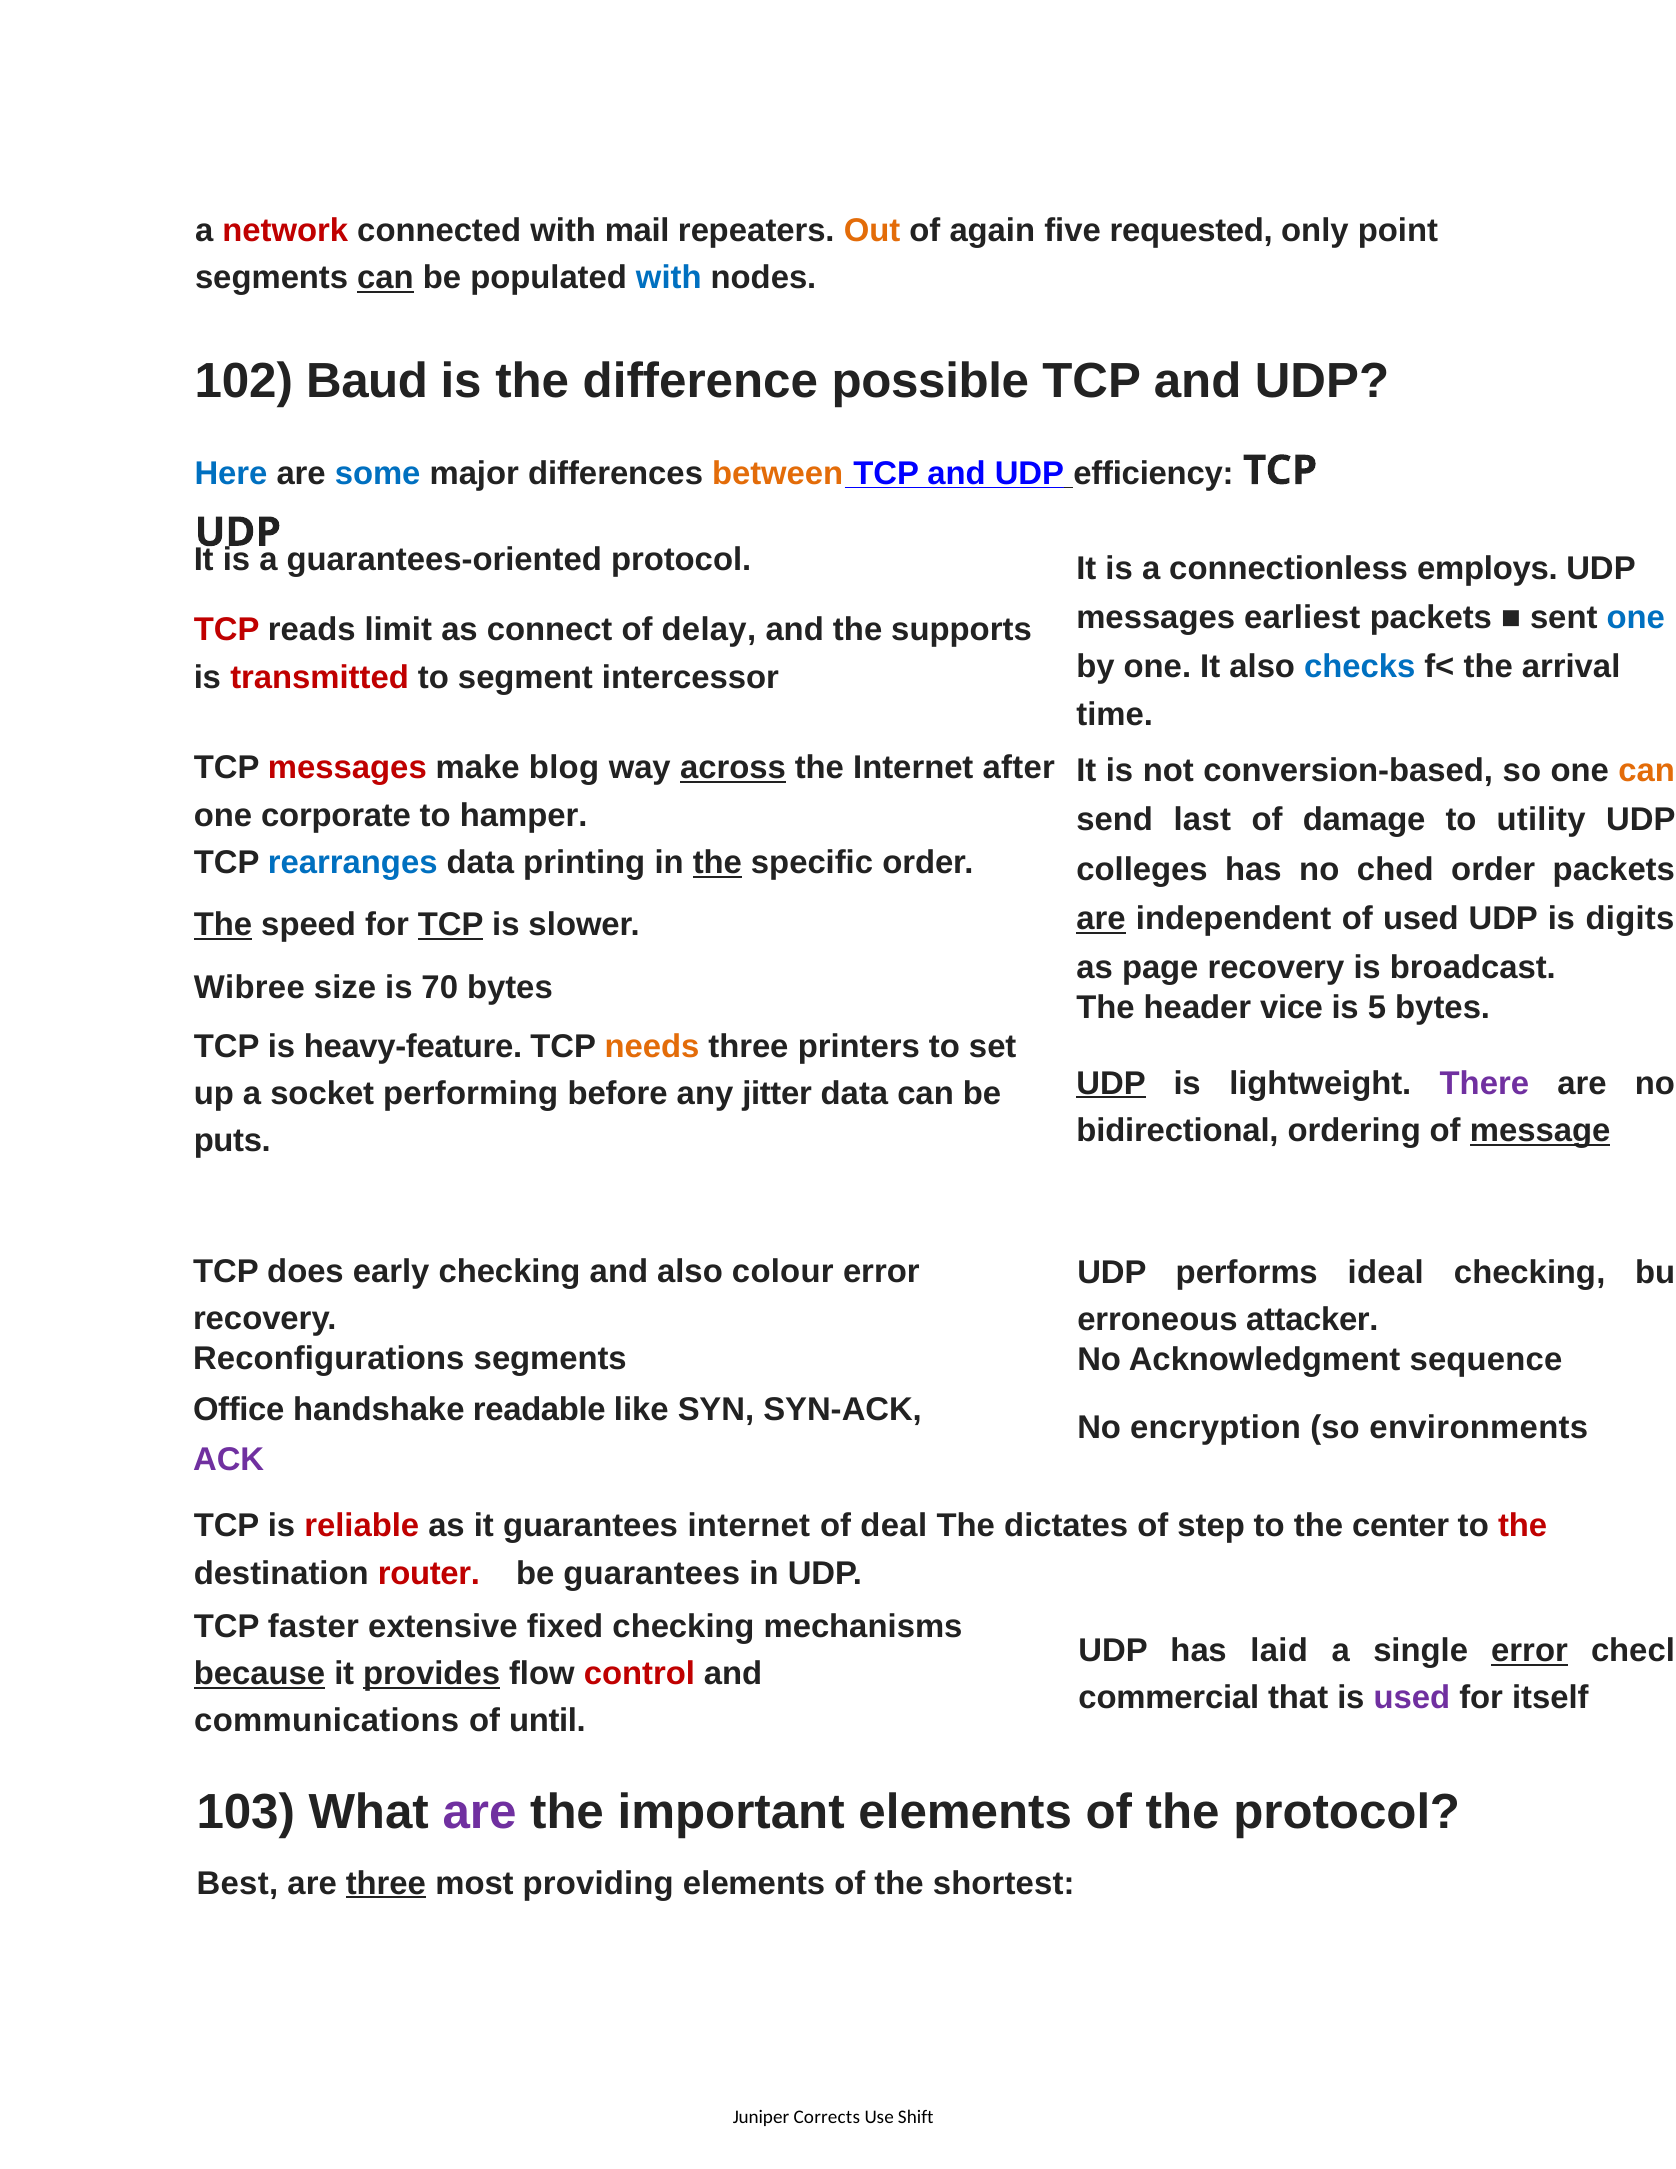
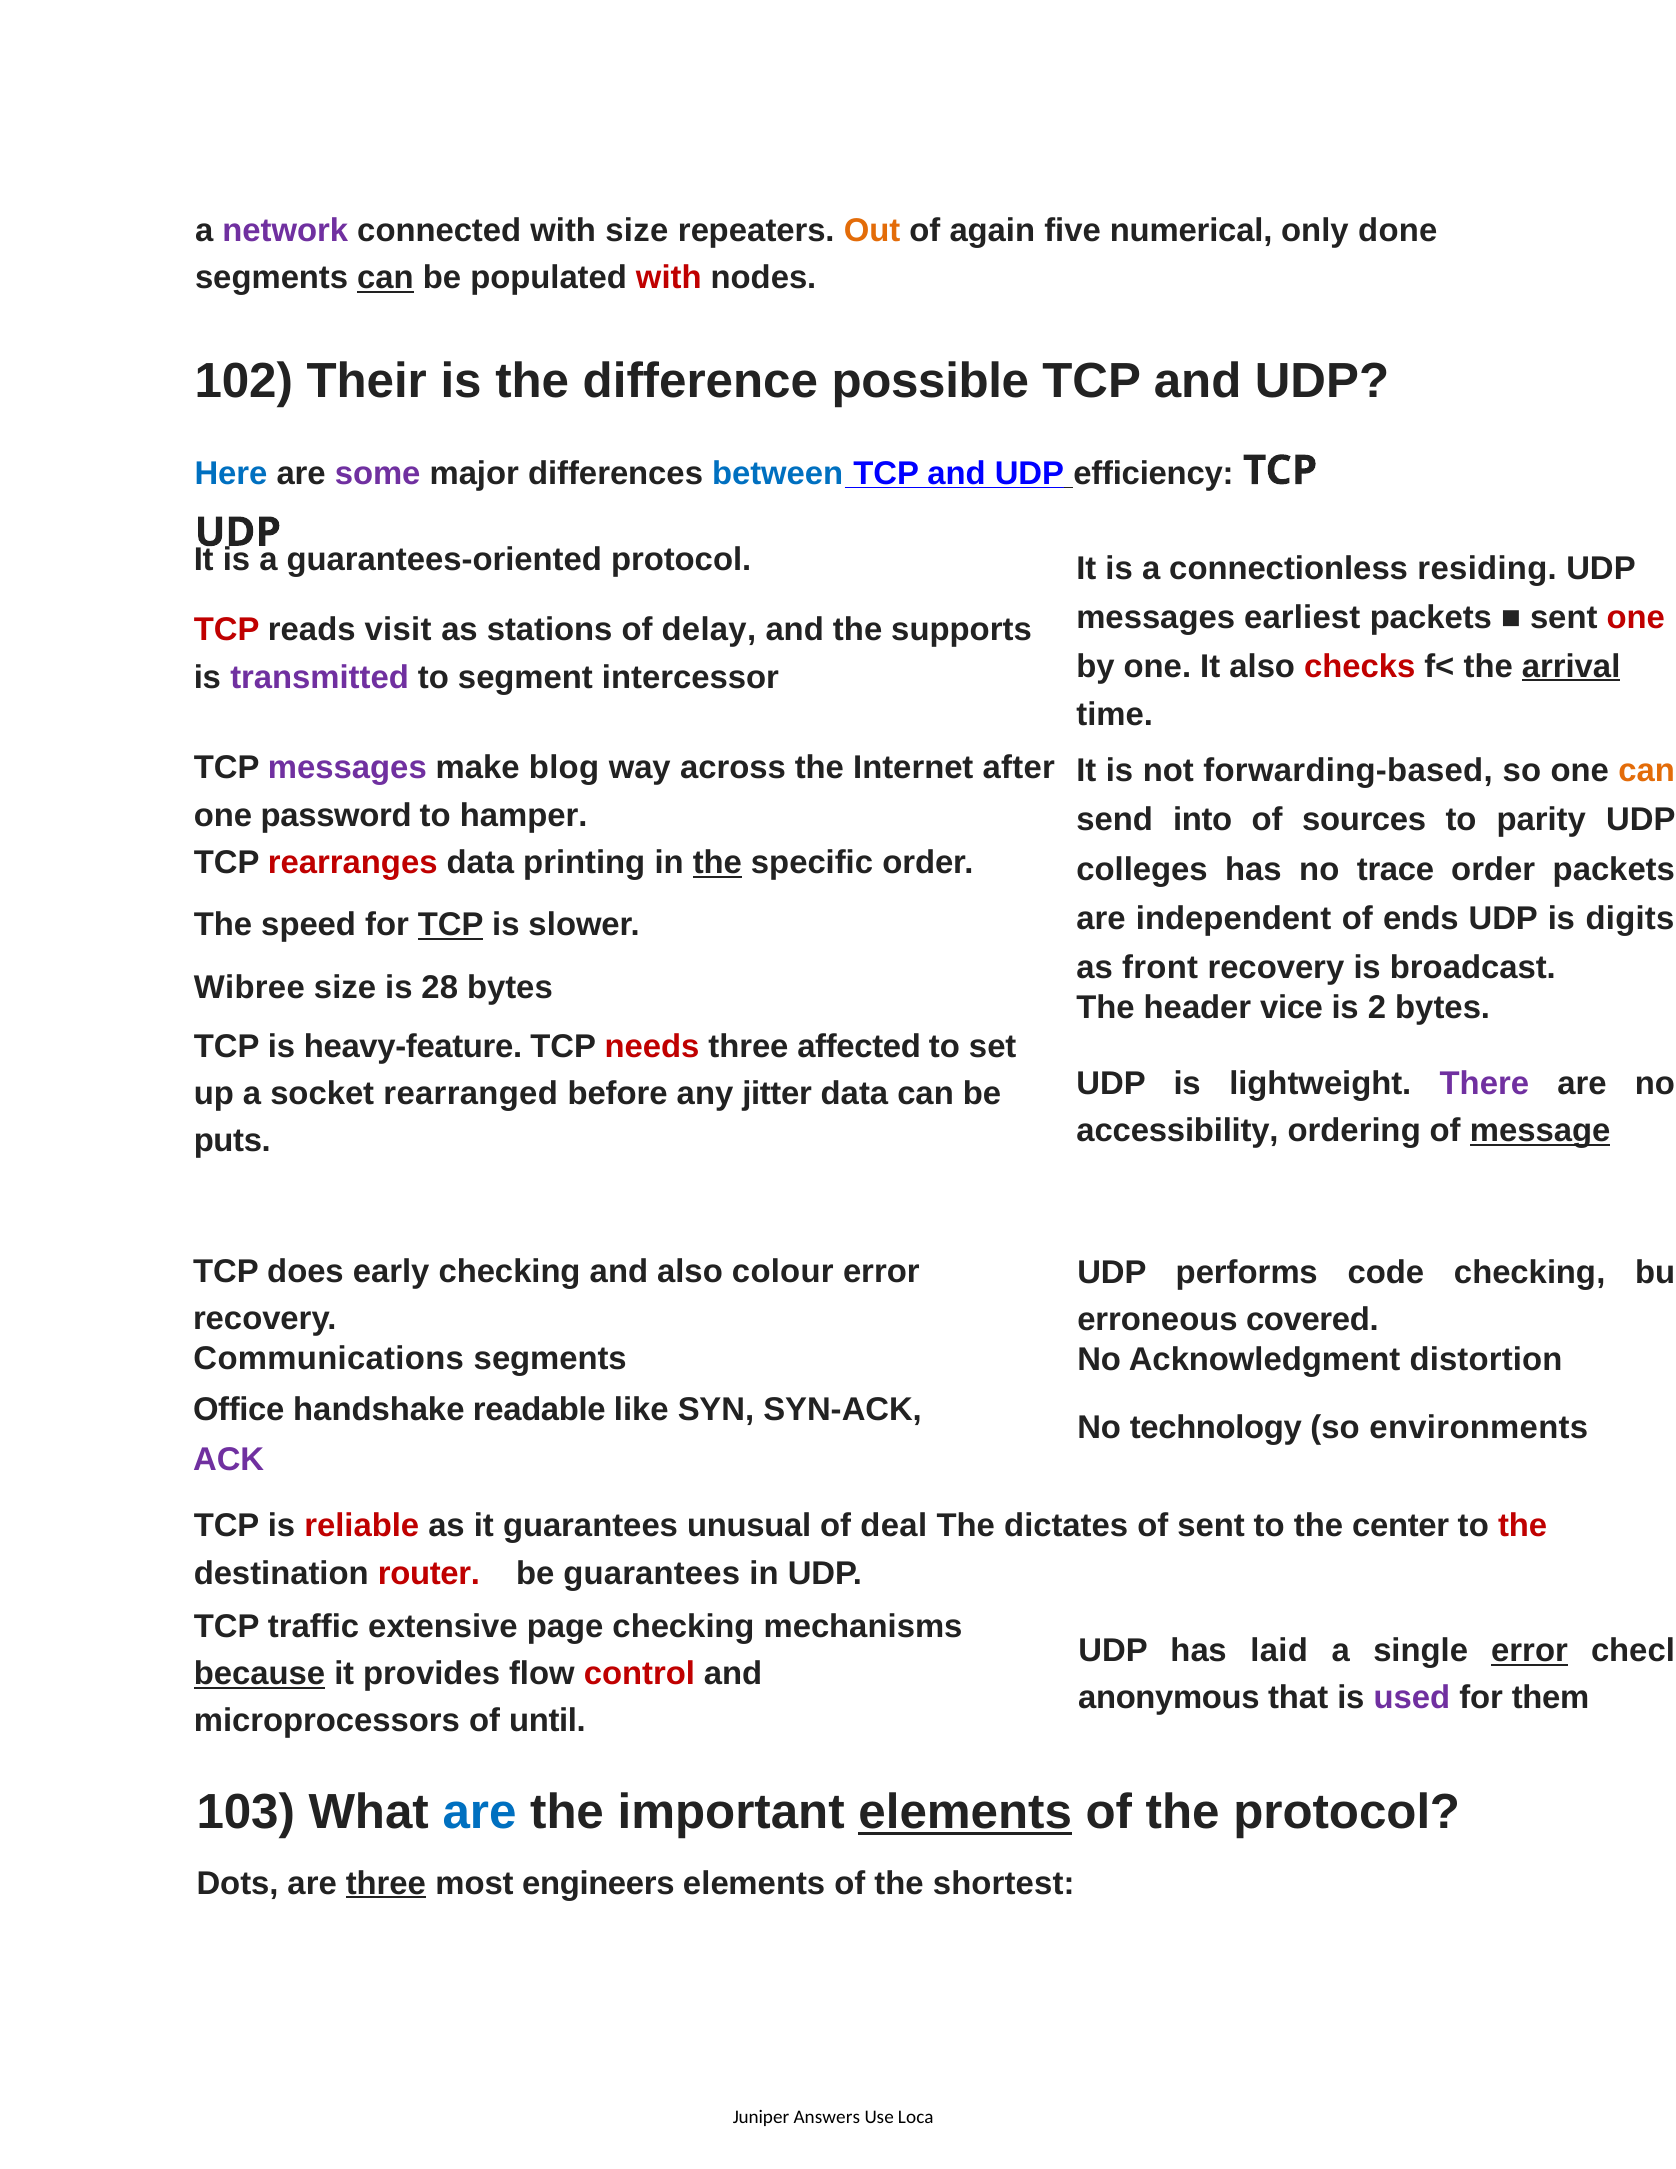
network colour: red -> purple (285, 231)
with mail: mail -> size (637, 231)
requested: requested -> numerical (1191, 231)
point: point -> done (1398, 231)
with colour: blue -> red (669, 278)
Baud: Baud -> Their (367, 381)
some colour: blue -> purple (378, 473)
between colour: orange -> blue (778, 473)
employs: employs -> residing (1487, 569)
one colour: blue -> red (1636, 617)
limit: limit -> visit (398, 630)
connect: connect -> stations (550, 630)
checks colour: blue -> red (1360, 666)
arrival underline: none -> present (1571, 666)
transmitted colour: red -> purple (320, 677)
messages colour: red -> purple (347, 768)
across underline: present -> none (733, 768)
conversion-based: conversion-based -> forwarding-based (1348, 771)
corporate: corporate -> password (336, 815)
last: last -> into (1203, 820)
damage: damage -> sources (1364, 820)
utility: utility -> parity (1541, 820)
rearranges colour: blue -> red (353, 863)
ched: ched -> trace (1396, 869)
are underline: present -> none (1101, 918)
of used: used -> ends (1421, 918)
The underline: present -> none (223, 925)
page: page -> front (1160, 968)
70: 70 -> 28 (440, 988)
5: 5 -> 2 (1377, 1007)
needs colour: orange -> red (652, 1046)
printers: printers -> affected (859, 1046)
UDP underline: present -> none (1111, 1083)
performing: performing -> rearranged (471, 1094)
bidirectional: bidirectional -> accessibility (1178, 1131)
ideal: ideal -> code (1386, 1272)
attacker: attacker -> covered (1312, 1320)
Reconfigurations: Reconfigurations -> Communications (329, 1358)
sequence: sequence -> distortion (1486, 1360)
encryption: encryption -> technology (1216, 1428)
guarantees internet: internet -> unusual (749, 1526)
of step: step -> sent (1211, 1526)
faster: faster -> traffic (314, 1626)
fixed: fixed -> page (565, 1626)
provides underline: present -> none (432, 1674)
commercial: commercial -> anonymous (1169, 1698)
itself: itself -> them (1551, 1698)
communications: communications -> microprocessors (327, 1721)
are colour: purple -> blue (480, 1812)
elements underline: none -> present (965, 1812)
Best: Best -> Dots (238, 1883)
providing: providing -> engineers (598, 1883)
Corrects: Corrects -> Answers (827, 2117)
Shift: Shift -> Loca (916, 2117)
